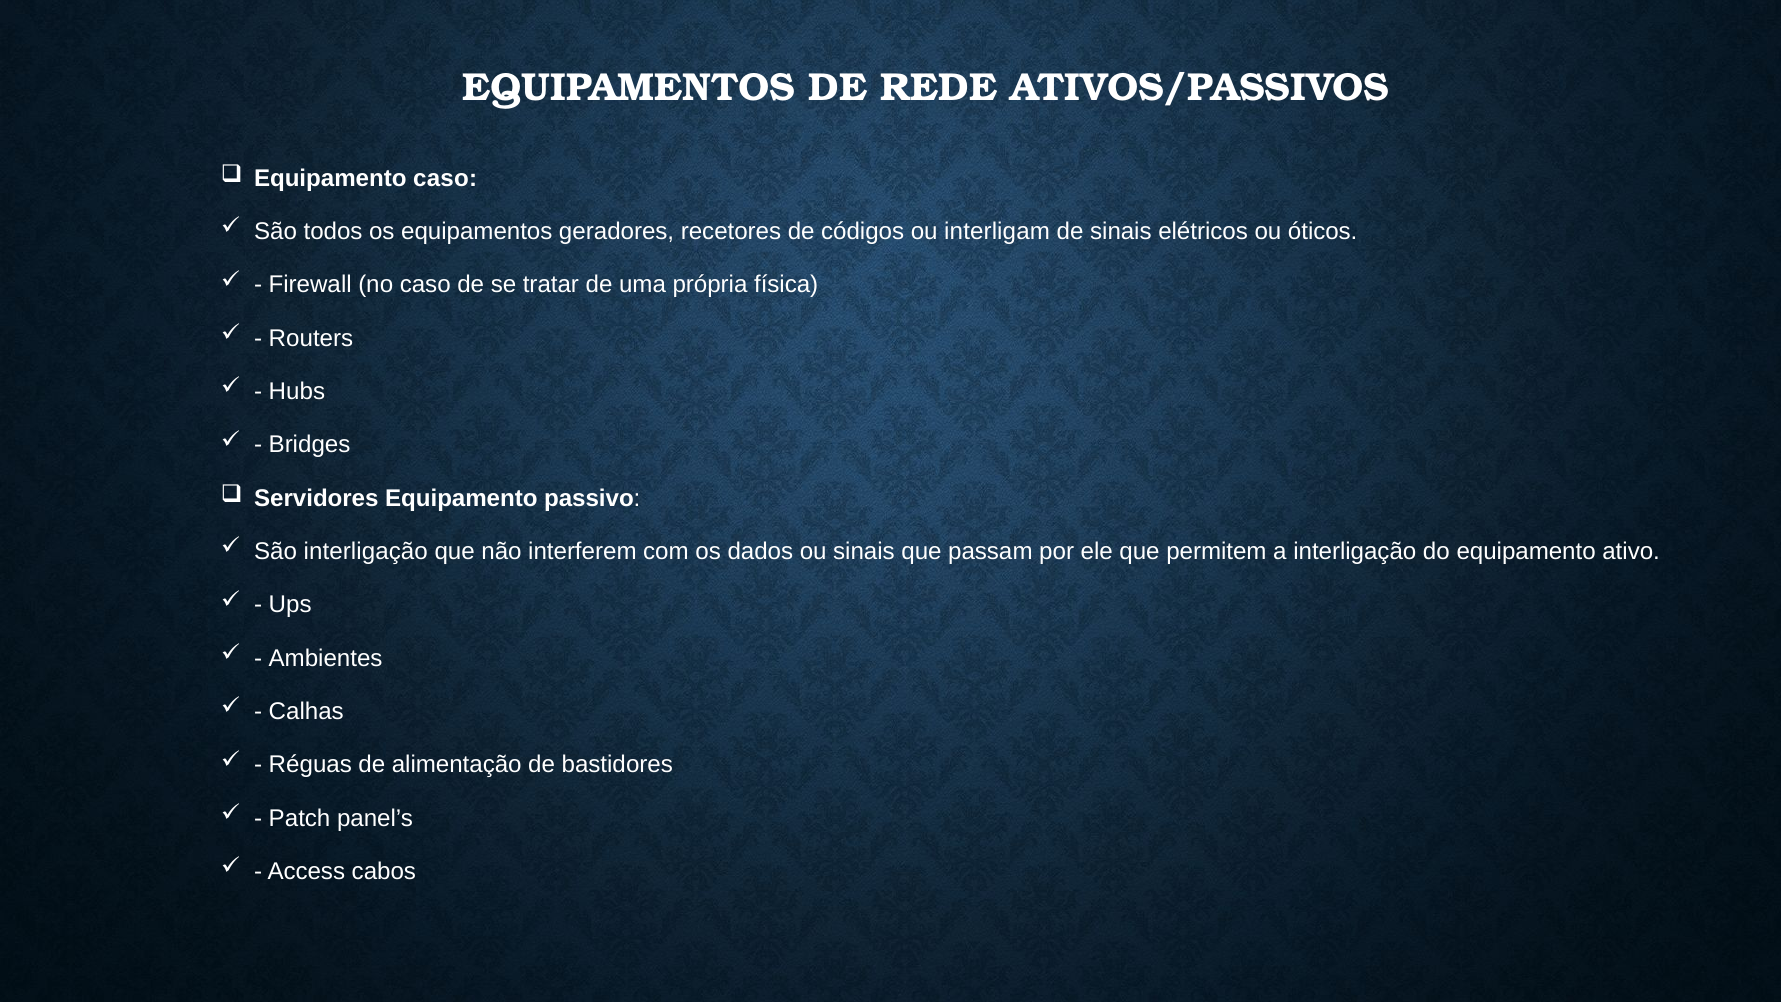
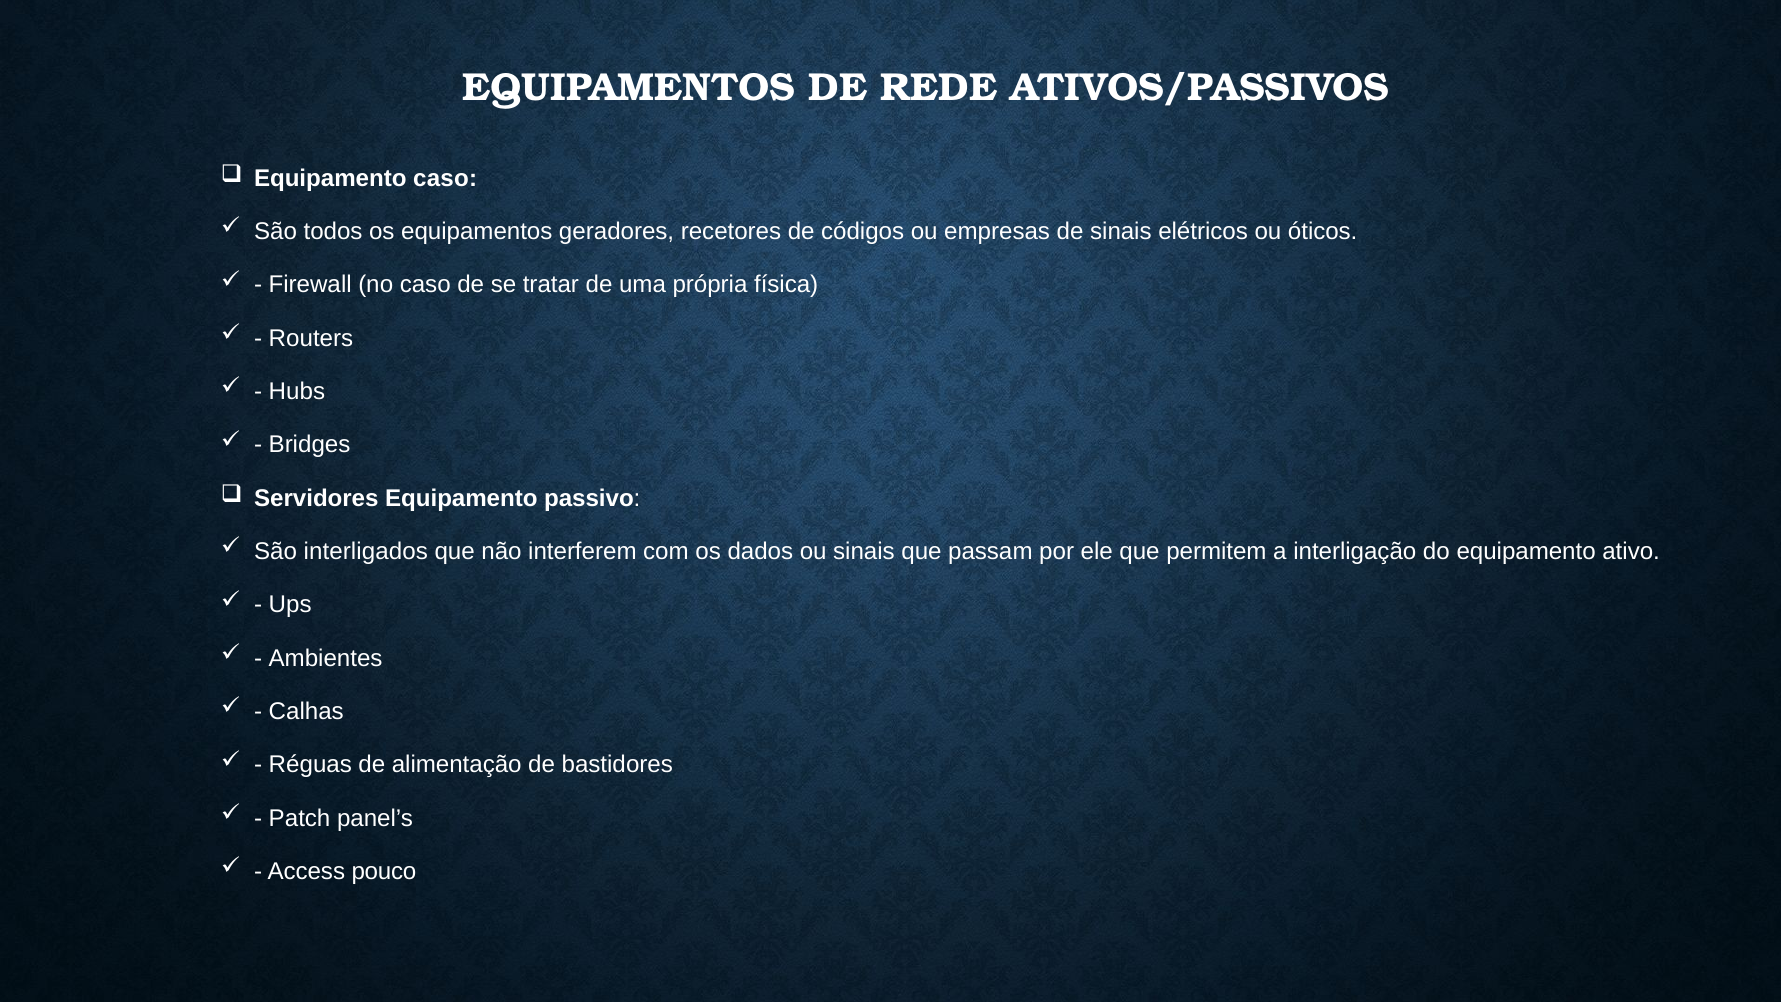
interligam: interligam -> empresas (997, 232)
São interligação: interligação -> interligados (366, 552)
cabos: cabos -> pouco (384, 871)
